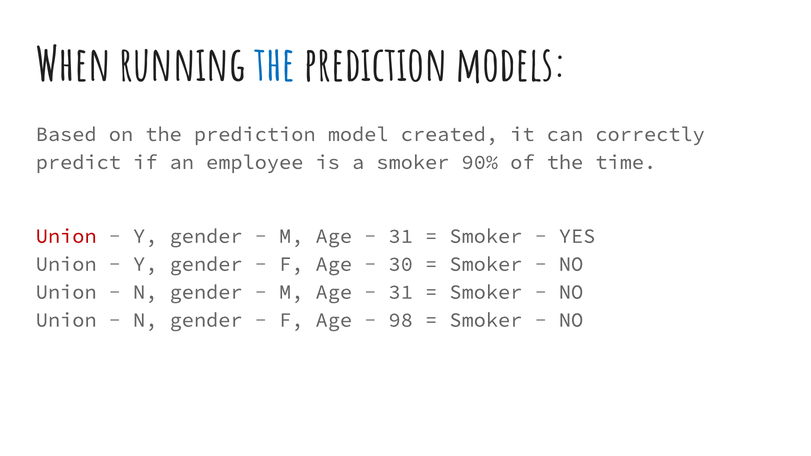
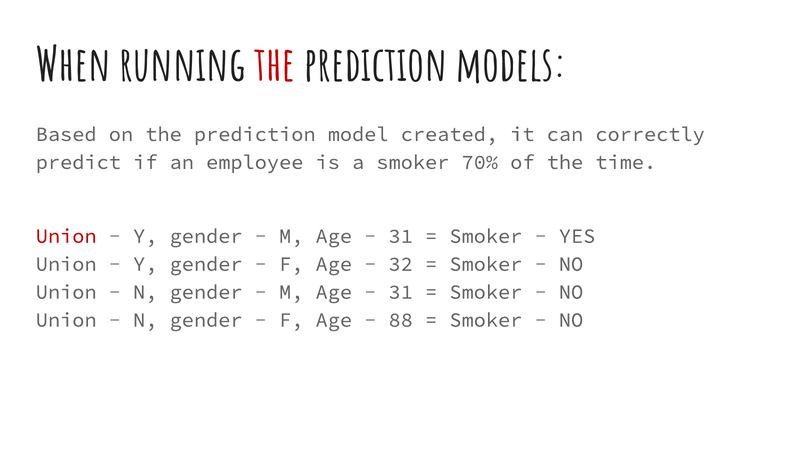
the colour: blue -> red (275, 66)
90%: 90% -> 70% (480, 162)
30: 30 -> 32 (401, 264)
98: 98 -> 88 (401, 320)
